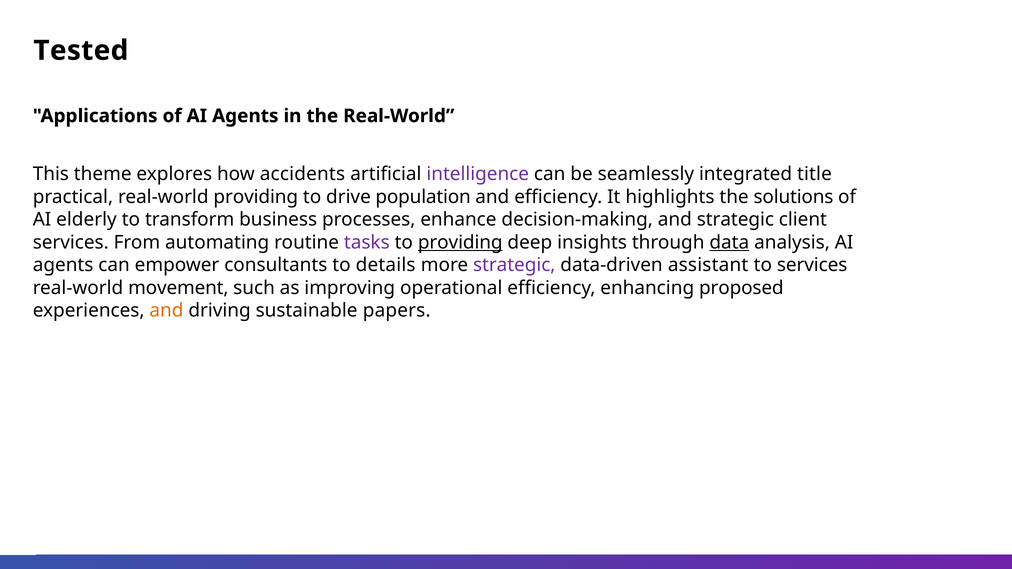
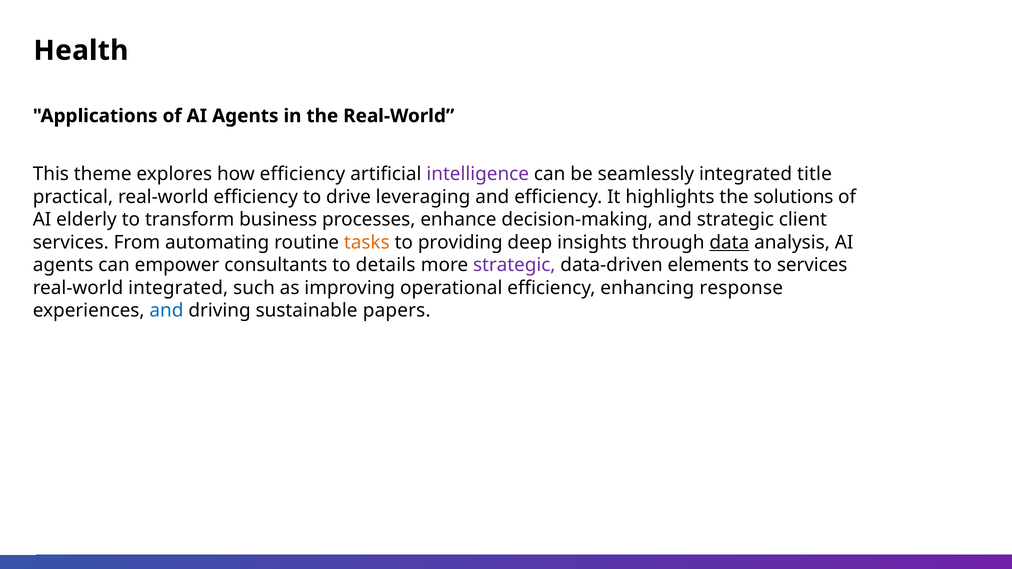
Tested: Tested -> Health (81, 51)
how accidents: accidents -> efficiency (302, 174)
real-world providing: providing -> efficiency (256, 197)
population: population -> leveraging (423, 197)
tasks colour: purple -> orange (367, 243)
providing underline: present -> none (460, 243)
assistant: assistant -> elements (708, 265)
real-world movement: movement -> integrated (178, 288)
proposed: proposed -> response (741, 288)
and colour: orange -> blue (166, 311)
